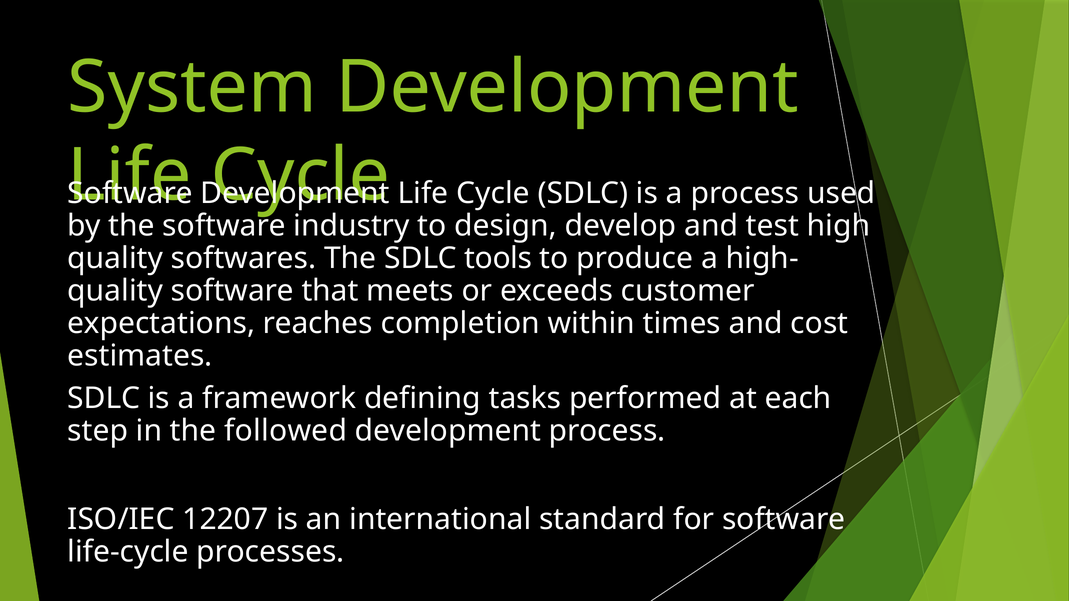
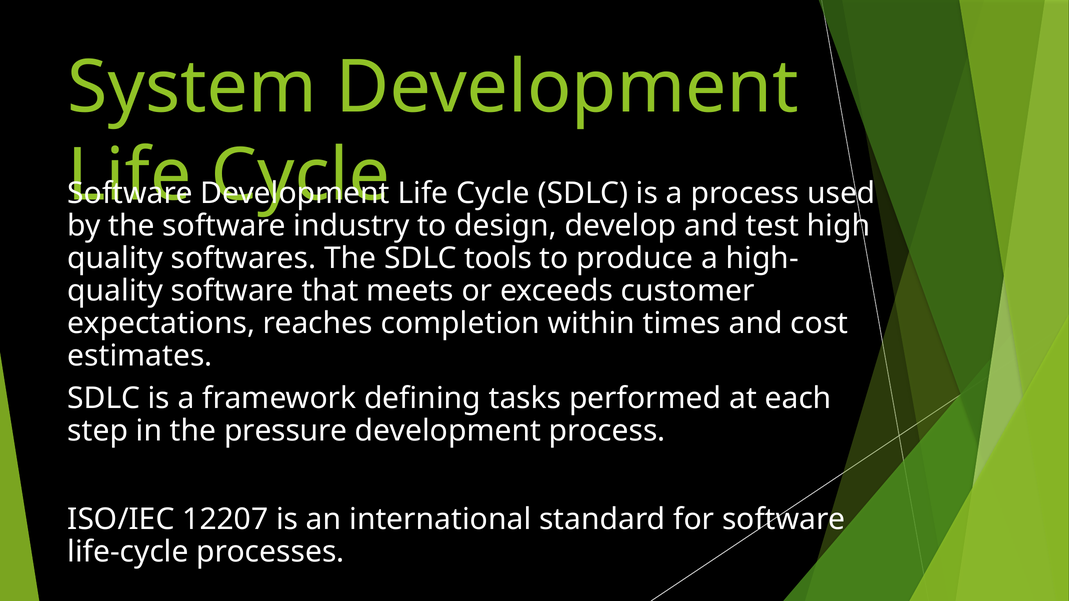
followed: followed -> pressure (286, 431)
